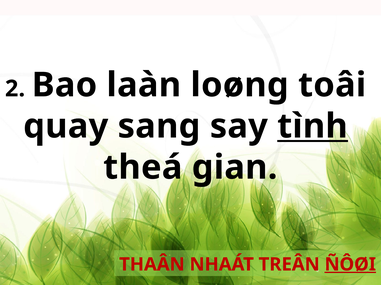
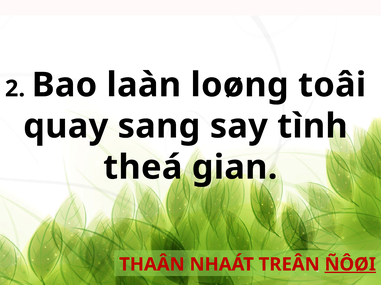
tình underline: present -> none (313, 127)
